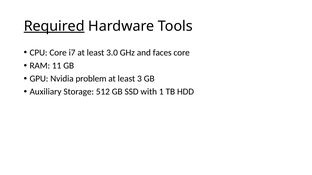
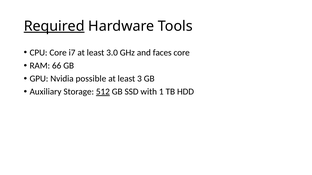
11: 11 -> 66 (57, 66)
problem: problem -> possible (91, 79)
512 underline: none -> present (103, 92)
